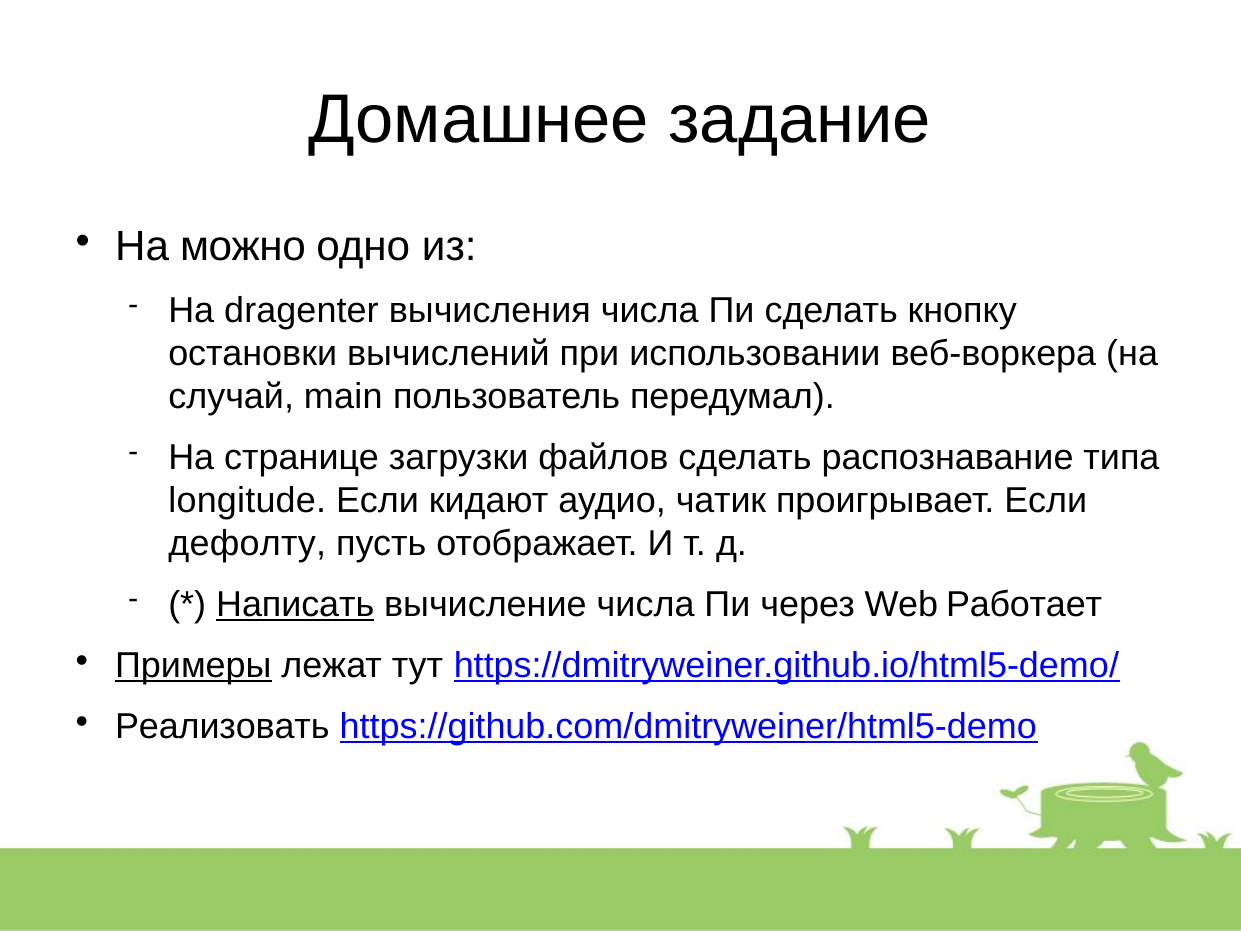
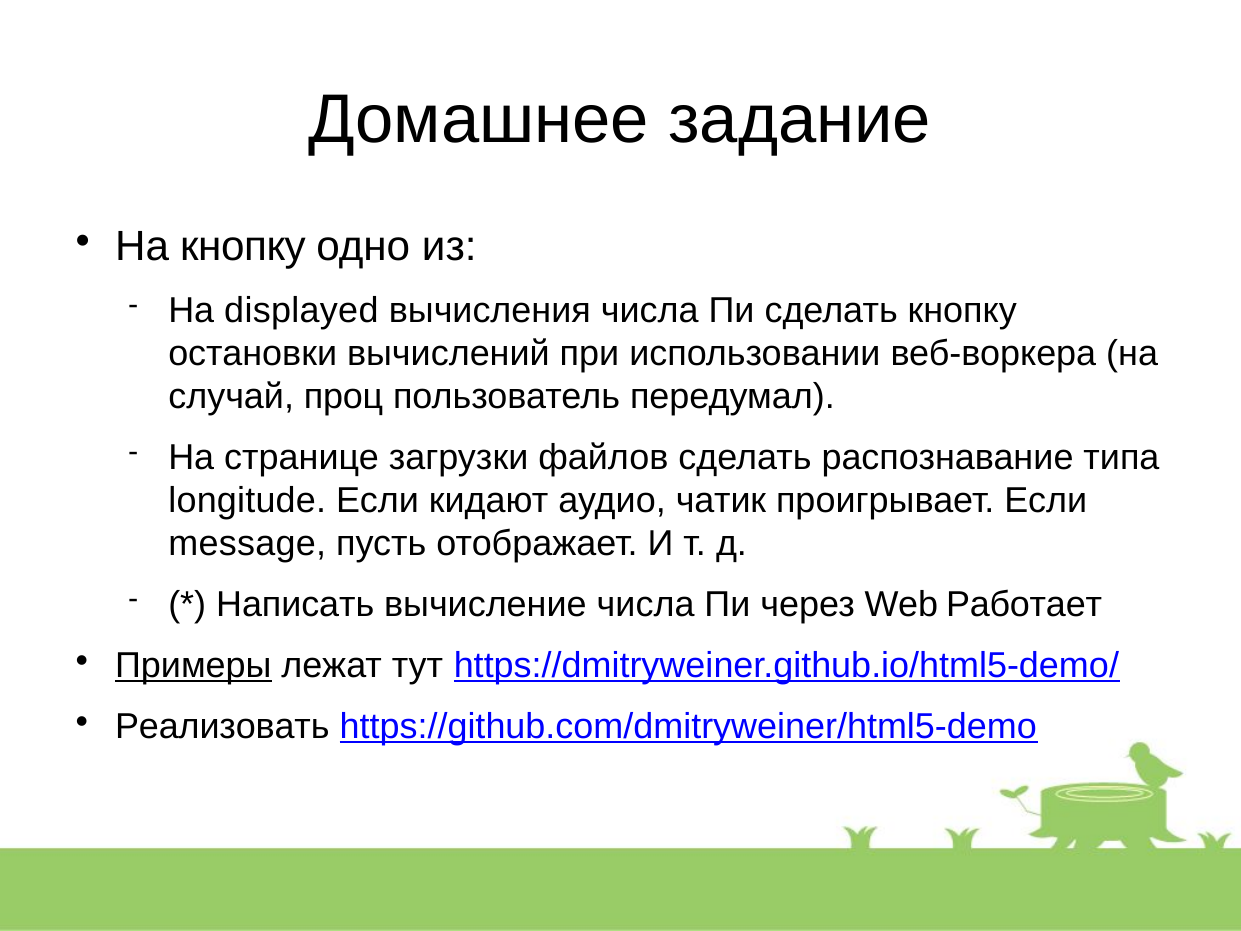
На можно: можно -> кнопку (243, 246)
dragenter: dragenter -> displayed (301, 310)
main: main -> проц (344, 396)
дефолту: дефолту -> message (247, 544)
Написать underline: present -> none (295, 604)
